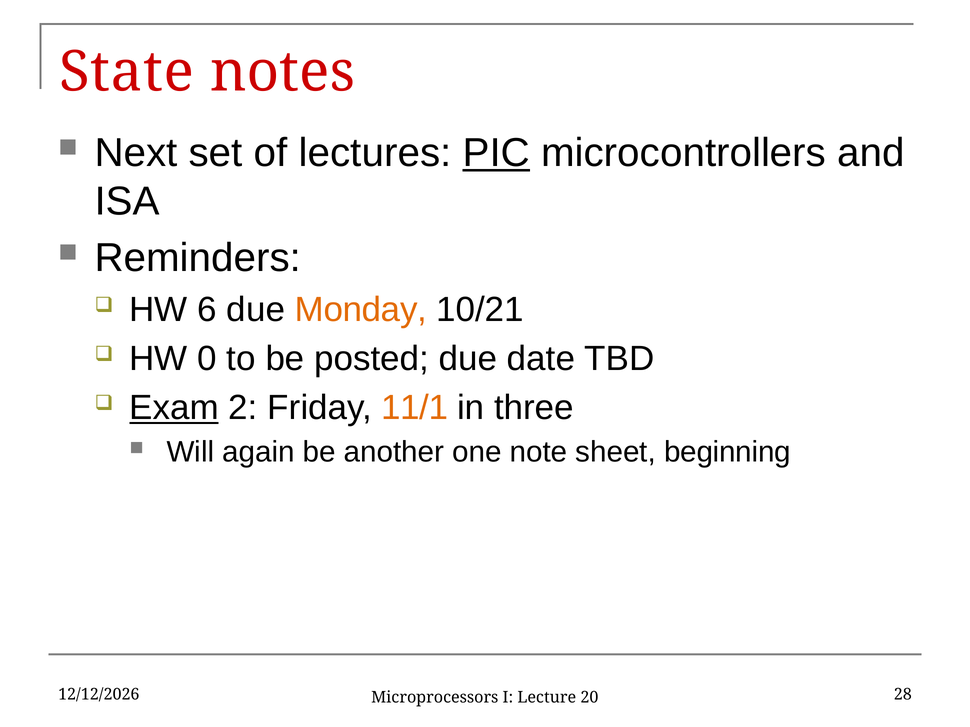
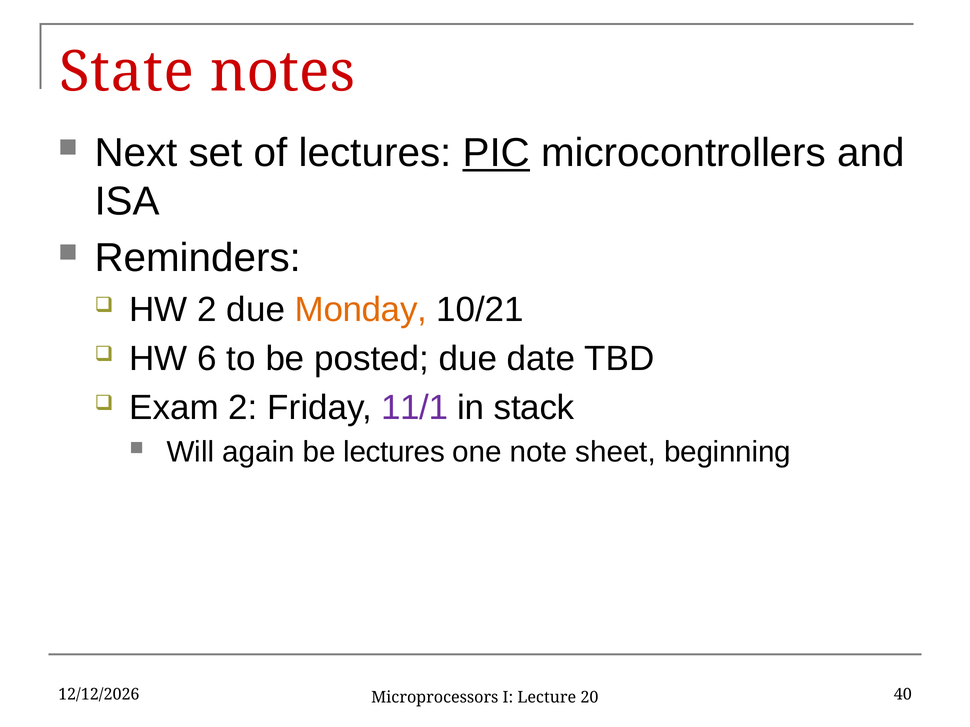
HW 6: 6 -> 2 (207, 310)
0: 0 -> 6 (207, 359)
Exam underline: present -> none (174, 408)
11/1 colour: orange -> purple (415, 408)
three: three -> stack (534, 408)
be another: another -> lectures (394, 452)
28: 28 -> 40 (903, 695)
